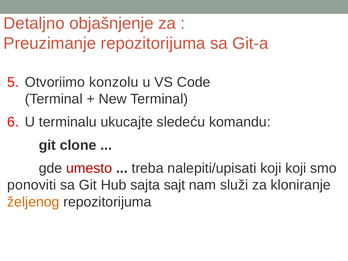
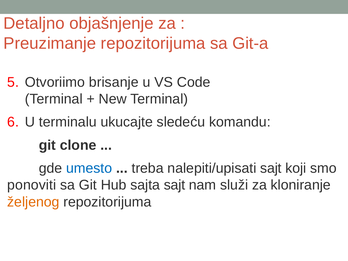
konzolu: konzolu -> brisanje (114, 82)
umesto colour: red -> blue (89, 168)
nalepiti/upisati koji: koji -> sajt (271, 168)
